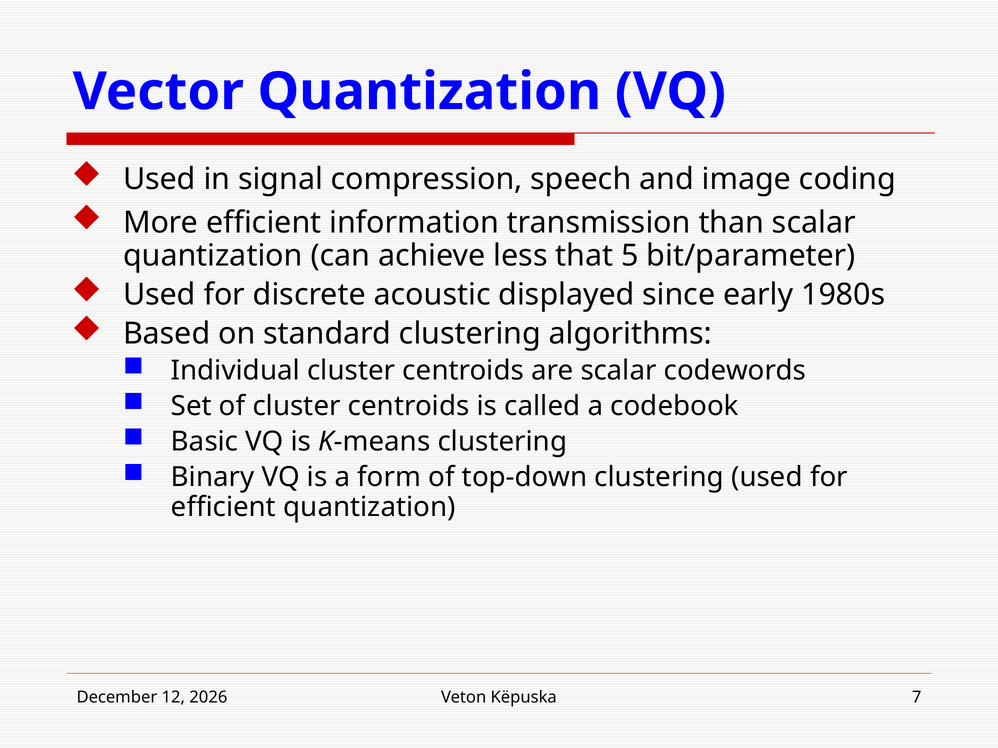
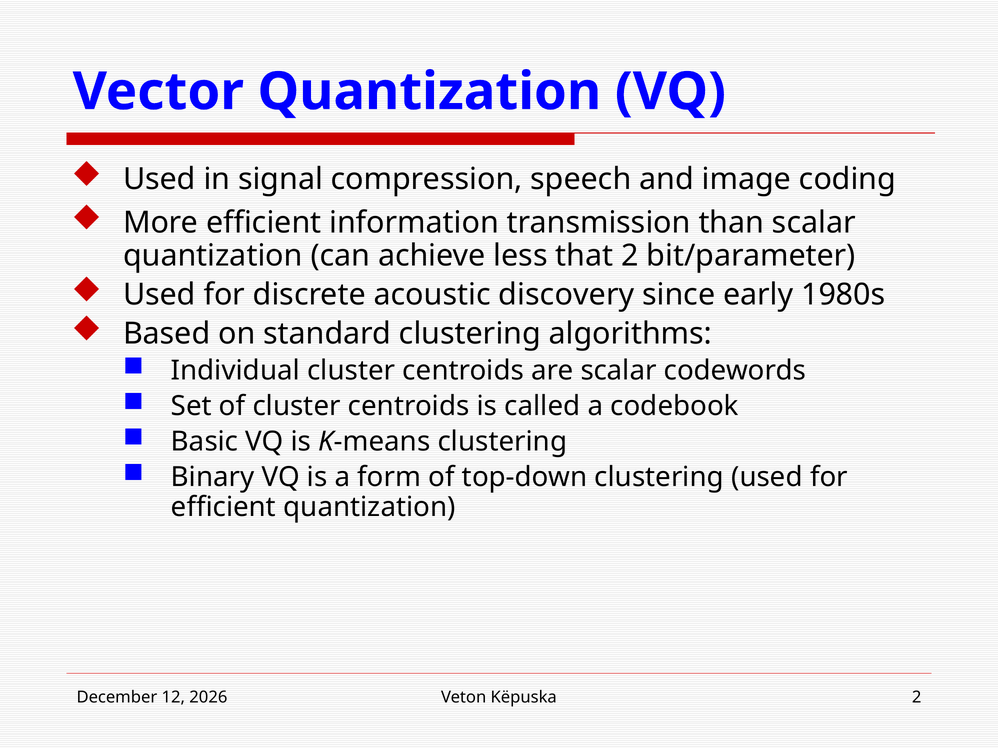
that 5: 5 -> 2 (630, 256)
displayed: displayed -> discovery (566, 295)
Këpuska 7: 7 -> 2 (917, 698)
